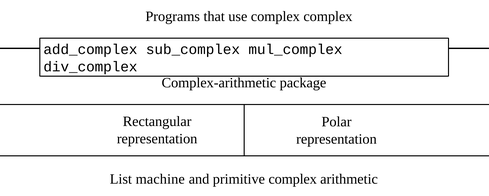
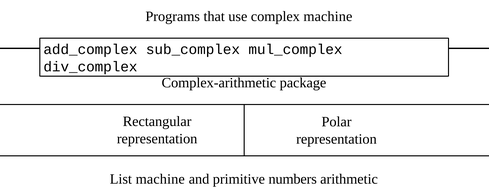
complex complex: complex -> machine (328, 17)
primitive complex: complex -> numbers (293, 179)
